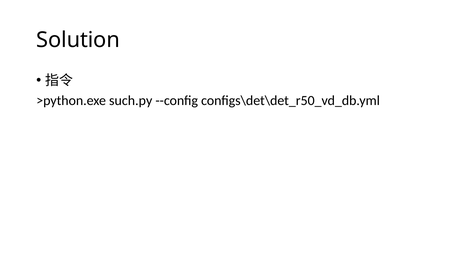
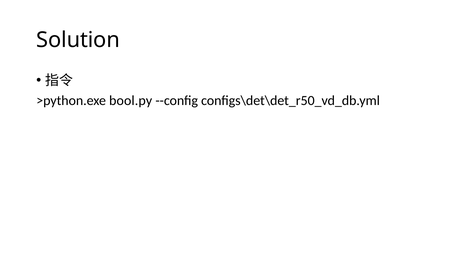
such.py: such.py -> bool.py (131, 100)
